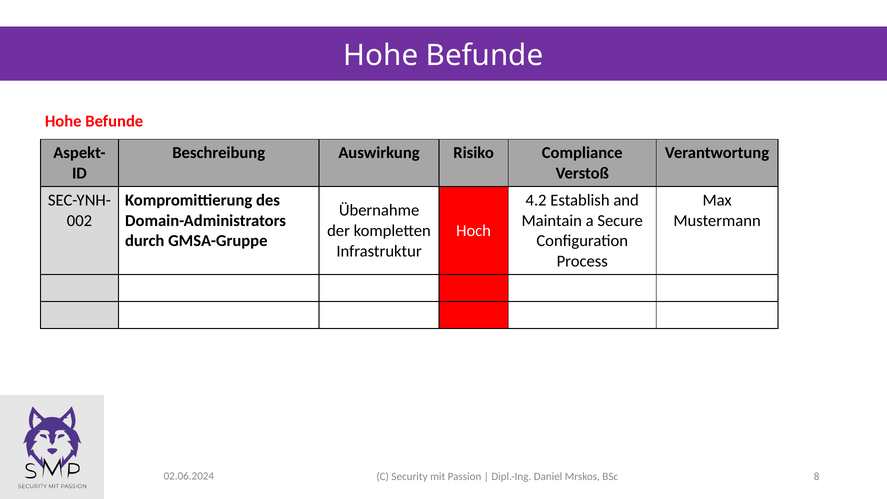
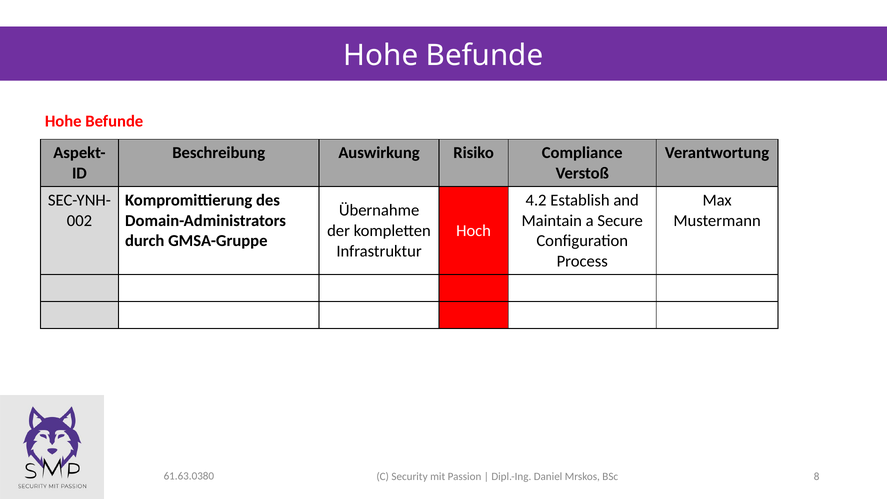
02.06.2024: 02.06.2024 -> 61.63.0380 (189, 476)
